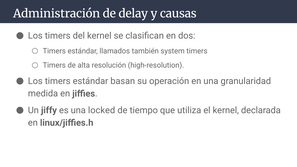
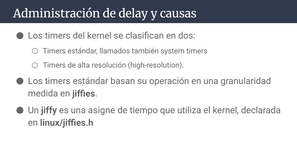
locked: locked -> asigne (102, 110)
